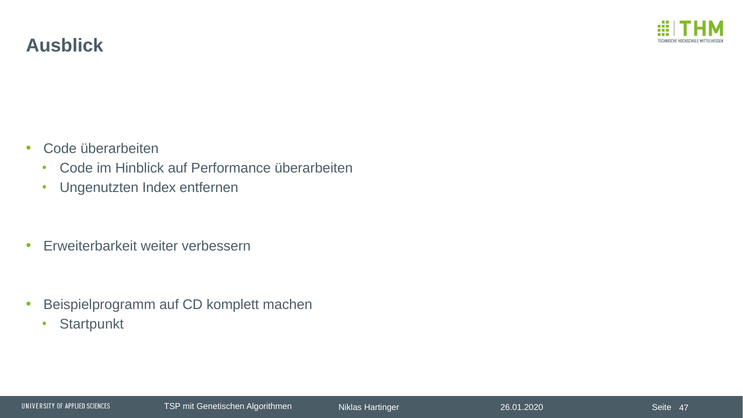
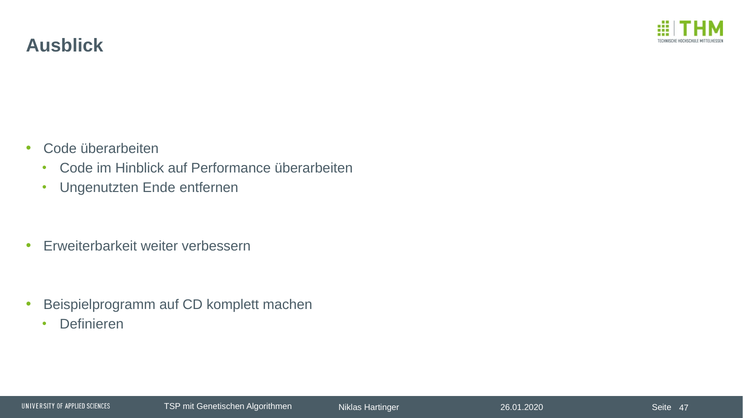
Index: Index -> Ende (159, 188)
Startpunkt: Startpunkt -> Definieren (92, 324)
